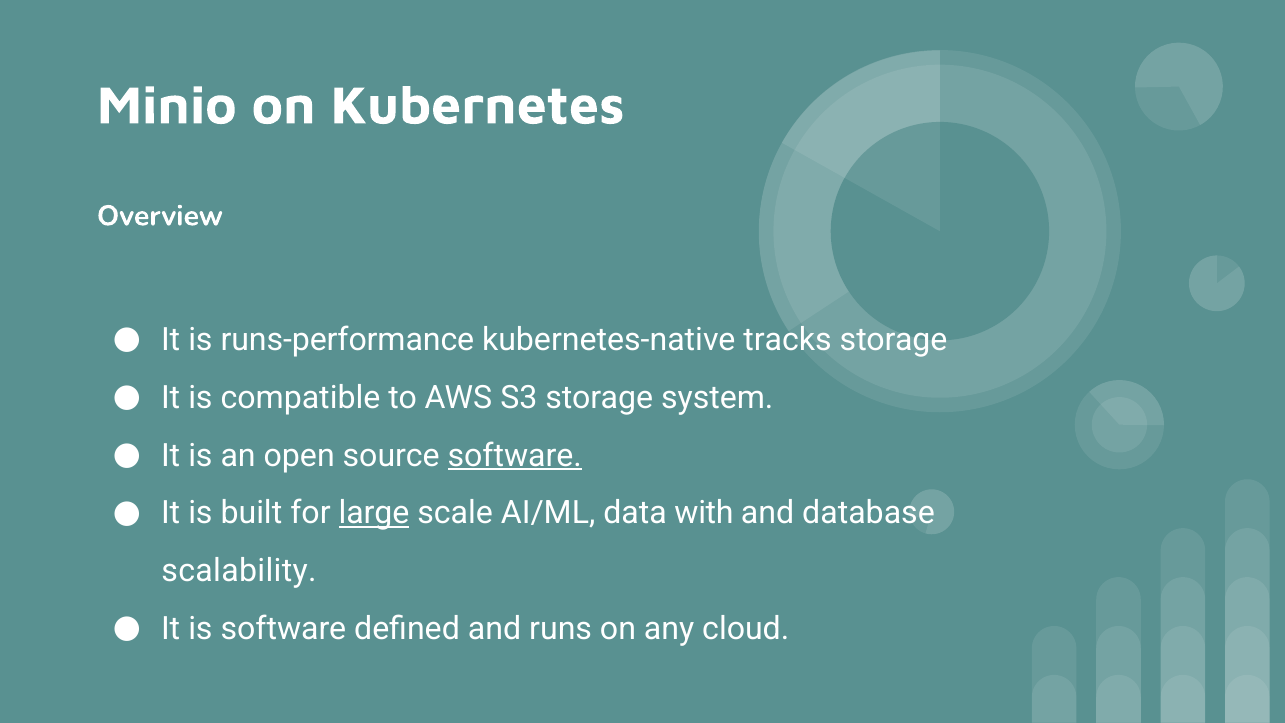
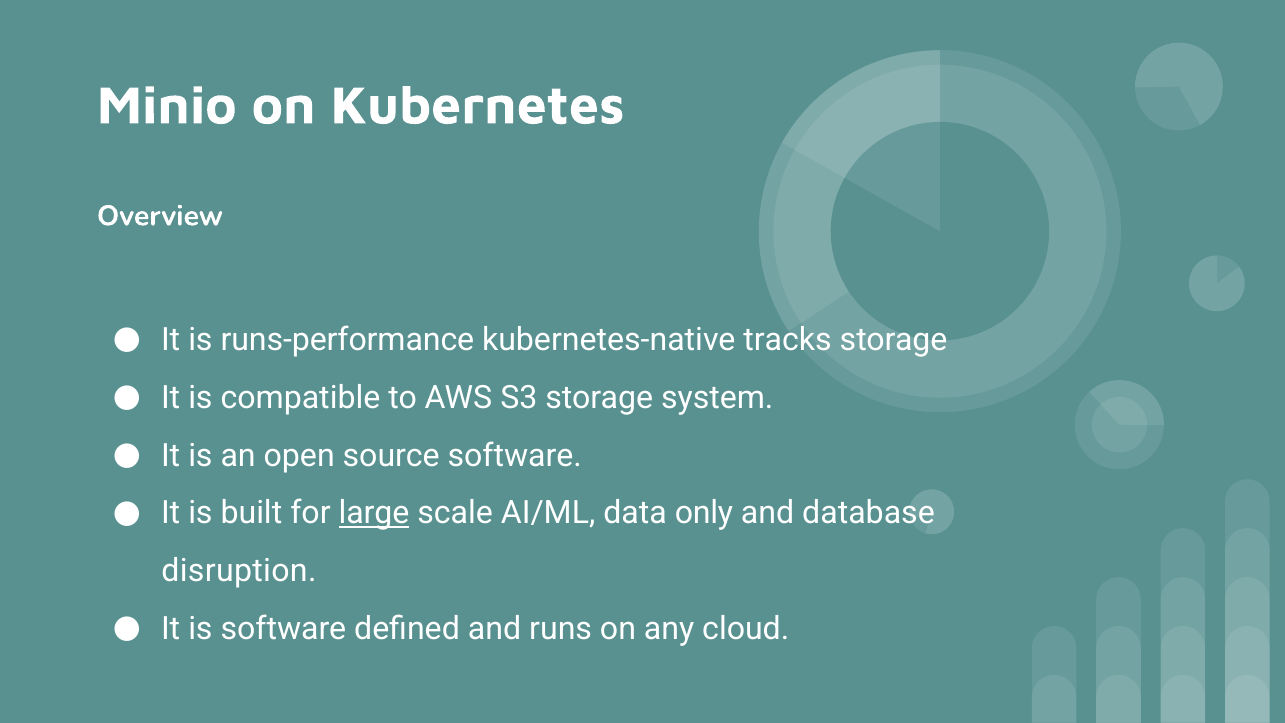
software underline: present -> none (515, 455)
with: with -> only (704, 513)
scalability: scalability -> disruption (239, 571)
